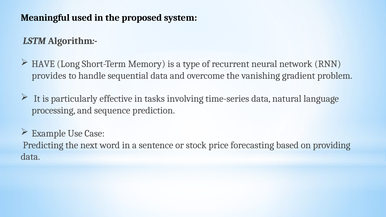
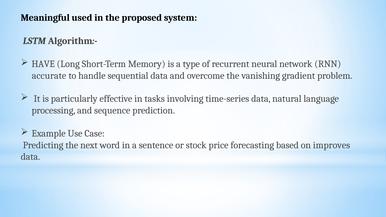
provides: provides -> accurate (49, 76)
providing: providing -> improves (332, 145)
